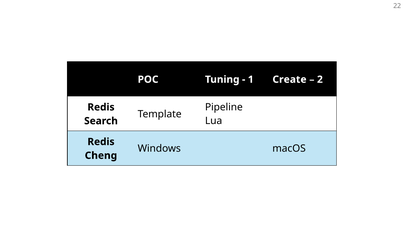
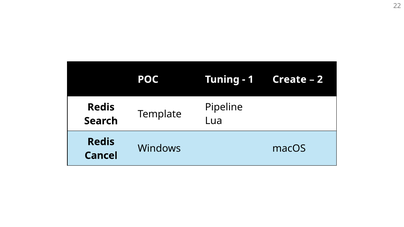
Cheng: Cheng -> Cancel (101, 156)
